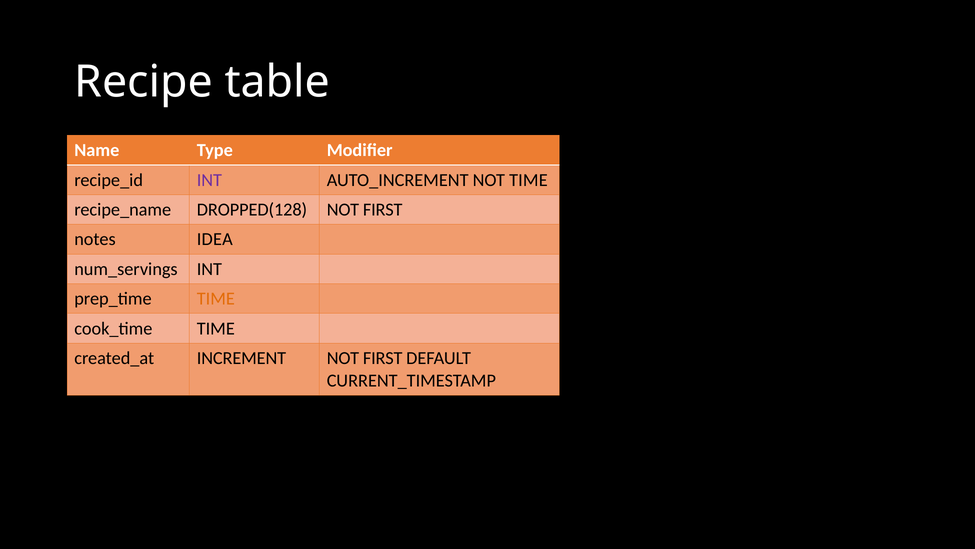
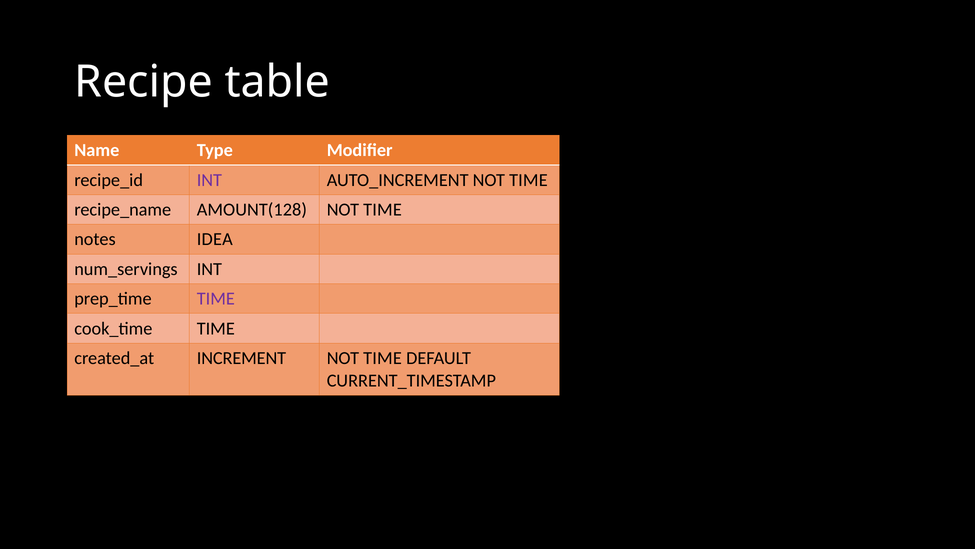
DROPPED(128: DROPPED(128 -> AMOUNT(128 (252, 210)
FIRST: FIRST -> TIME (383, 210)
TIME colour: orange -> purple (216, 298)
FIRST: FIRST -> TIME (383, 358)
